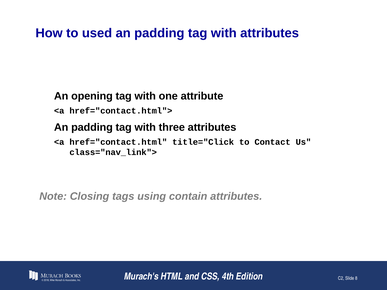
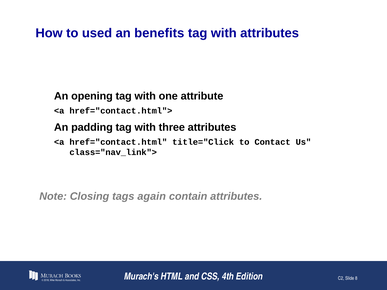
padding: padding -> benefits (159, 33)
using: using -> again (152, 197)
